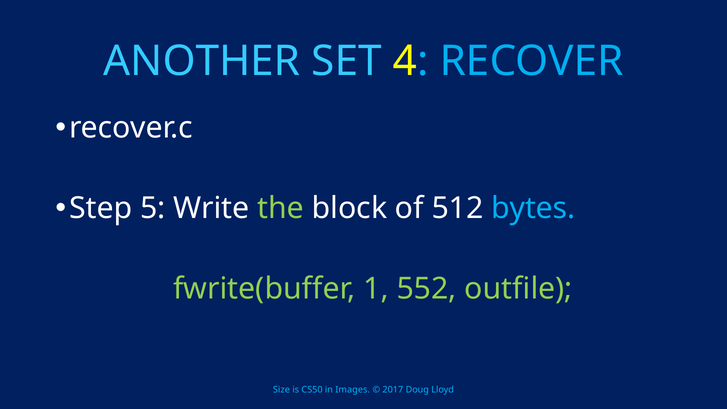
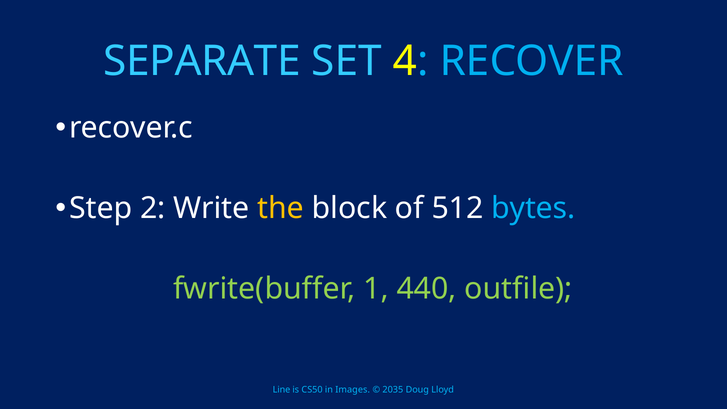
ANOTHER: ANOTHER -> SEPARATE (202, 61)
5: 5 -> 2 (153, 208)
the colour: light green -> yellow (281, 208)
552: 552 -> 440 (427, 289)
Size: Size -> Line (281, 390)
2017: 2017 -> 2035 (393, 390)
